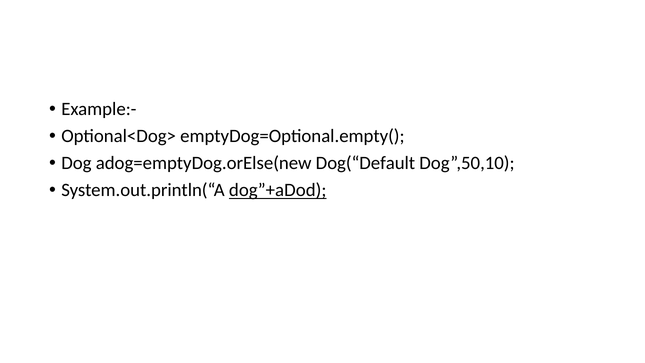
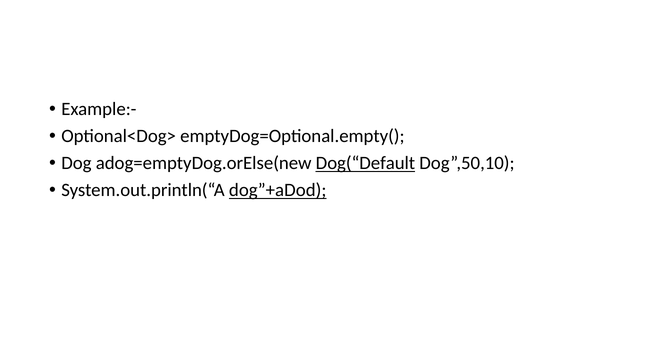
Dog(“Default underline: none -> present (365, 163)
